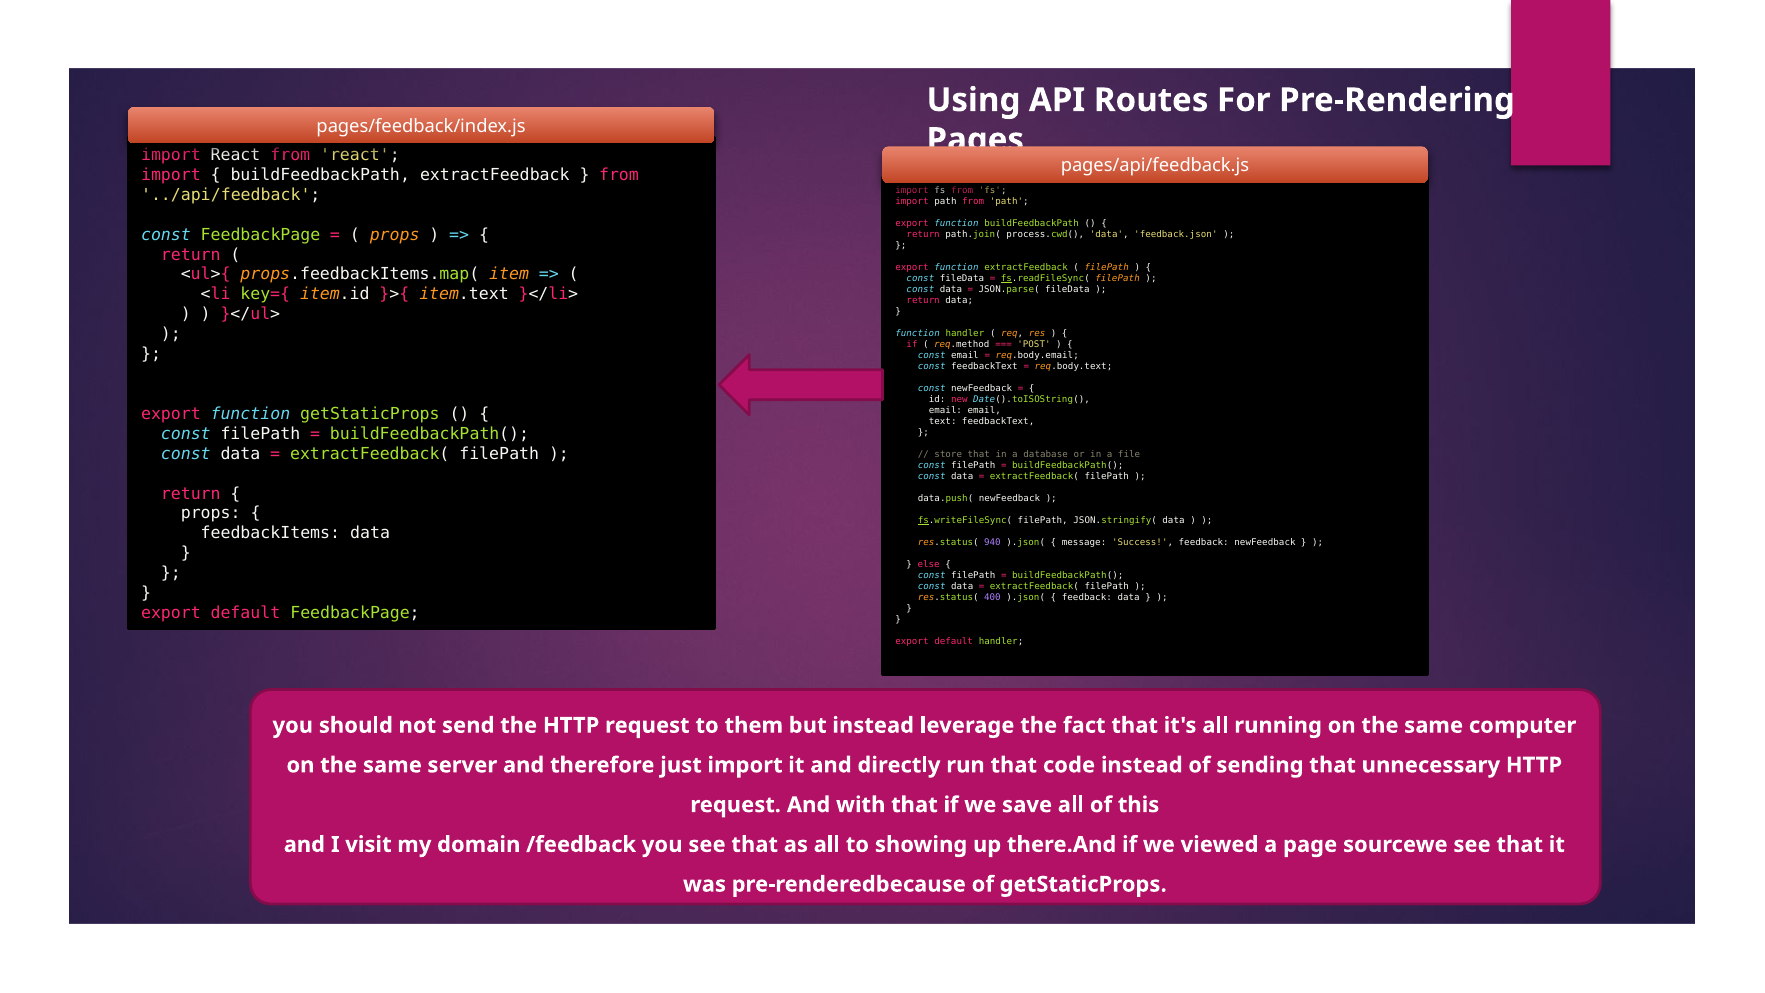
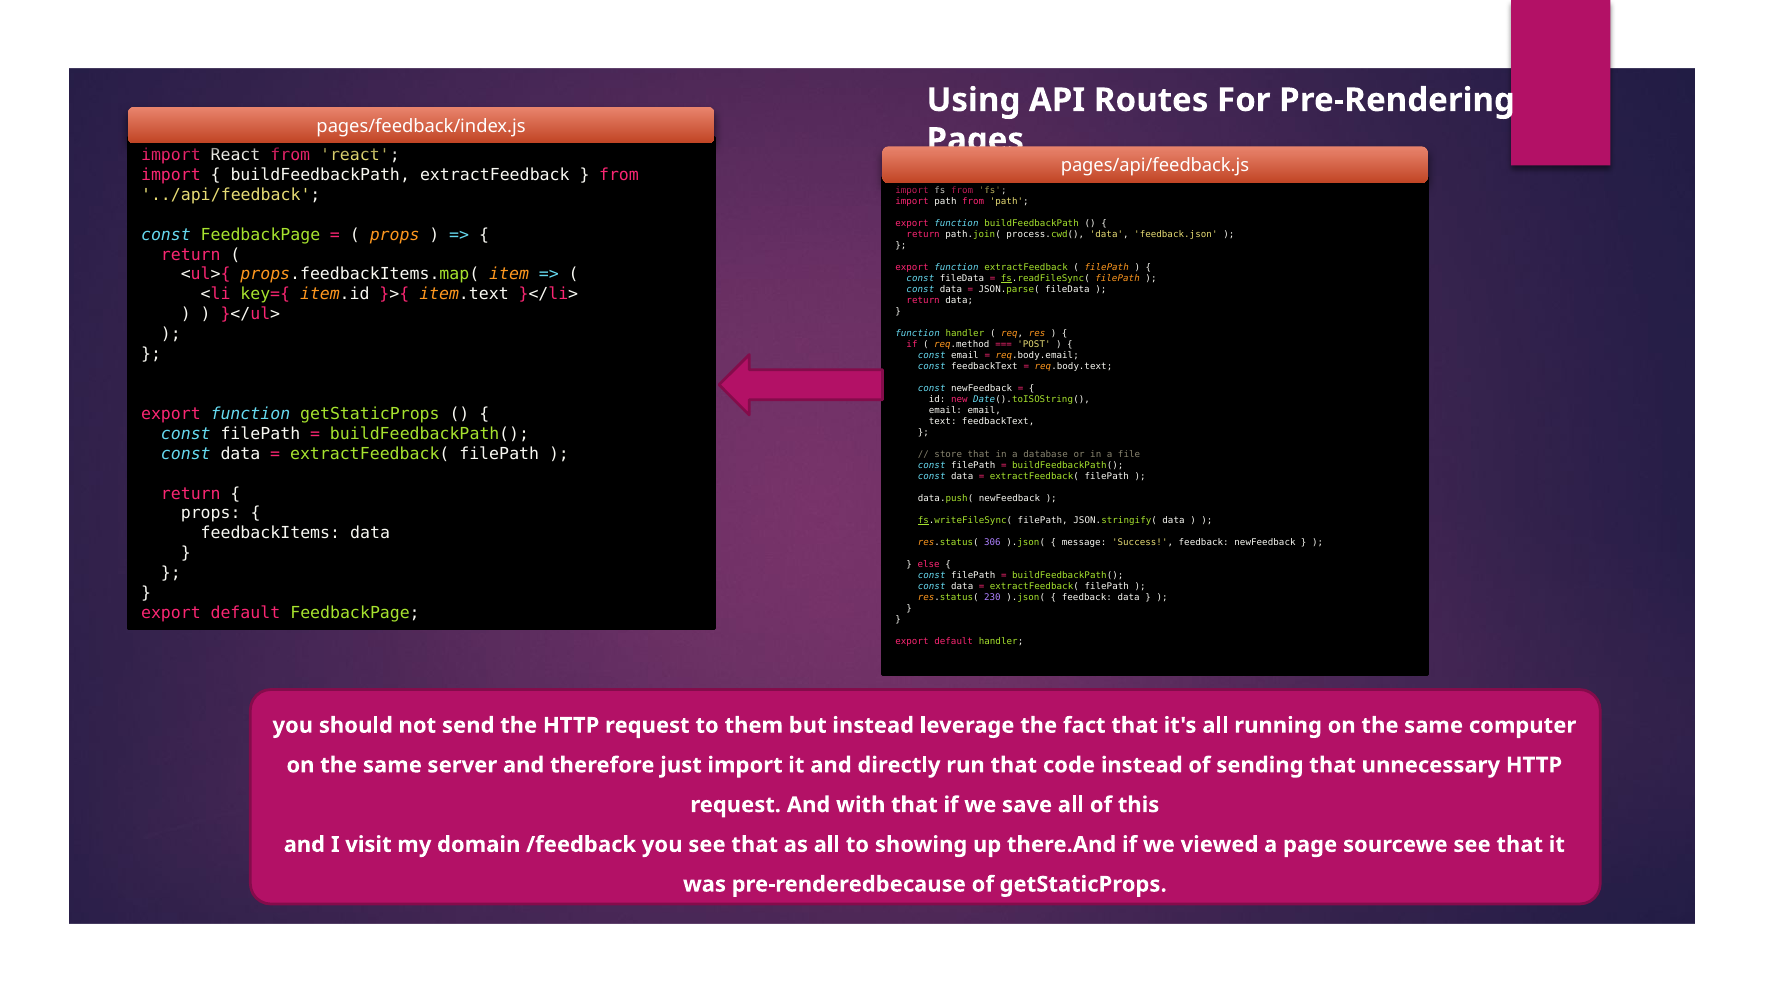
940: 940 -> 306 (992, 542)
400: 400 -> 230 (992, 597)
